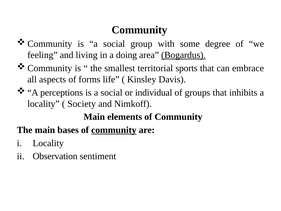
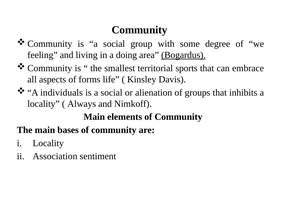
perceptions: perceptions -> individuals (62, 92)
individual: individual -> alienation (154, 92)
Society: Society -> Always (82, 104)
community underline: present -> none (114, 130)
Observation: Observation -> Association (55, 156)
